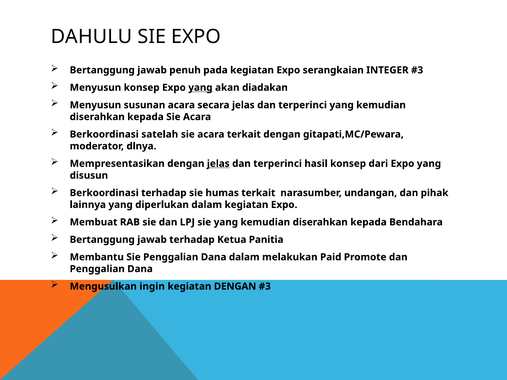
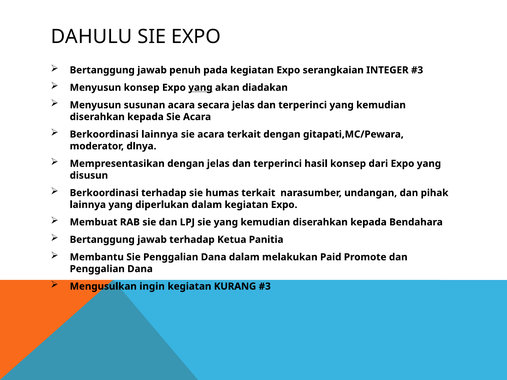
Berkoordinasi satelah: satelah -> lainnya (160, 134)
jelas underline: present -> none (218, 164)
kegiatan DENGAN: DENGAN -> KURANG (235, 287)
